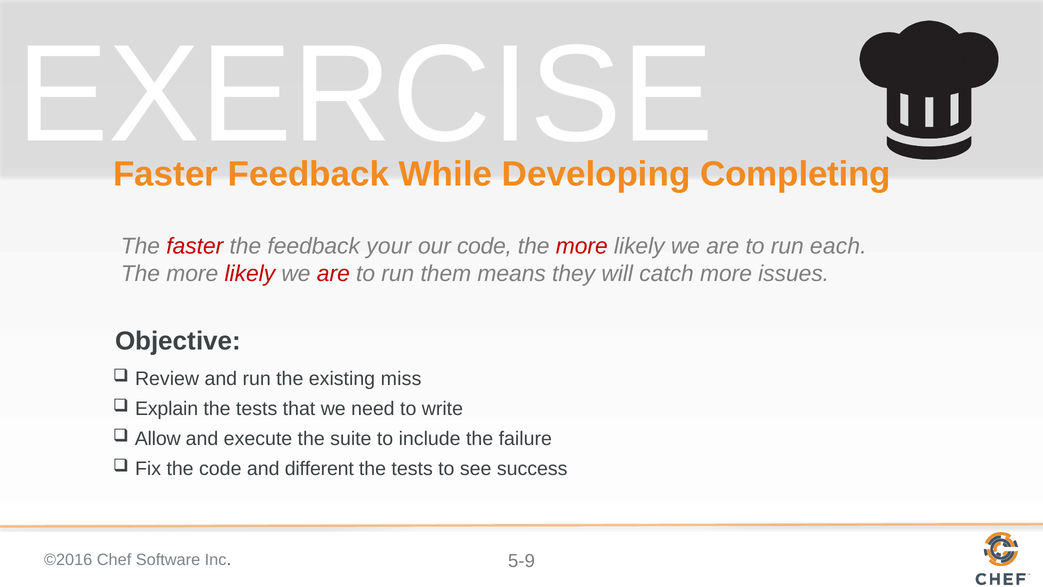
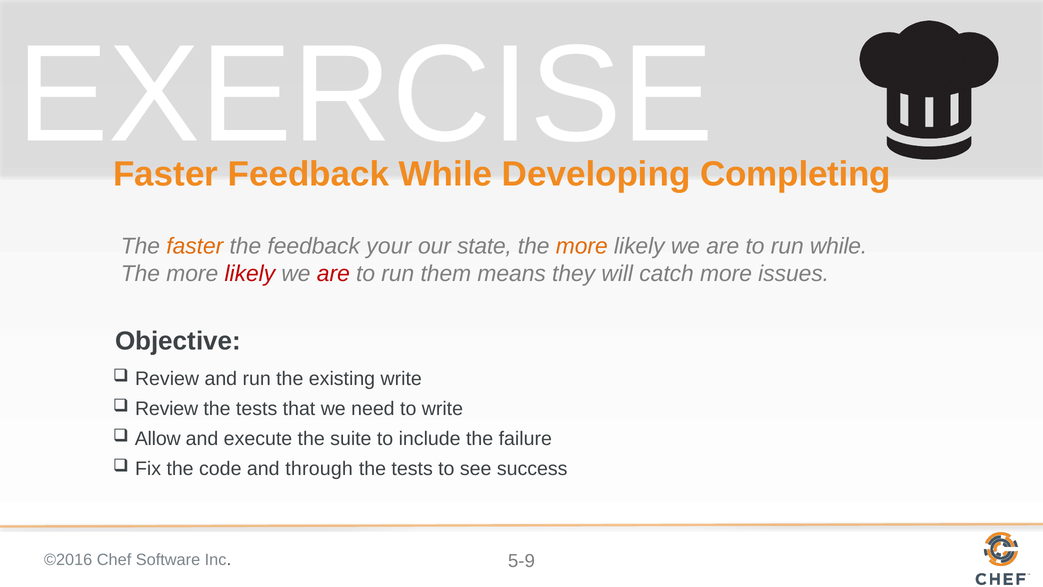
faster colour: red -> orange (195, 246)
our code: code -> state (484, 246)
more colour: red -> orange (582, 246)
run each: each -> while (839, 246)
existing miss: miss -> write (401, 379)
Explain: Explain -> Review (167, 409)
different: different -> through (319, 469)
